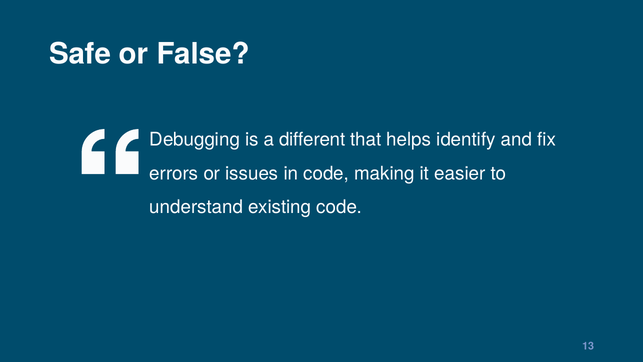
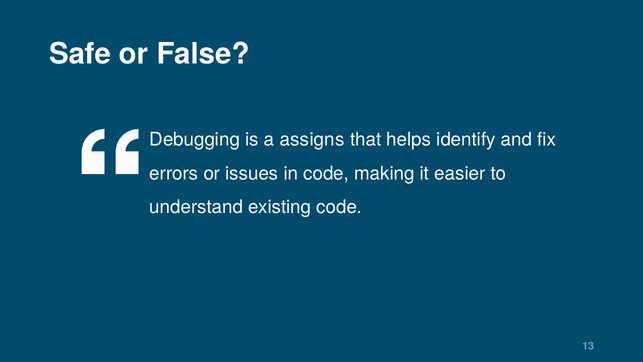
different: different -> assigns (312, 140)
